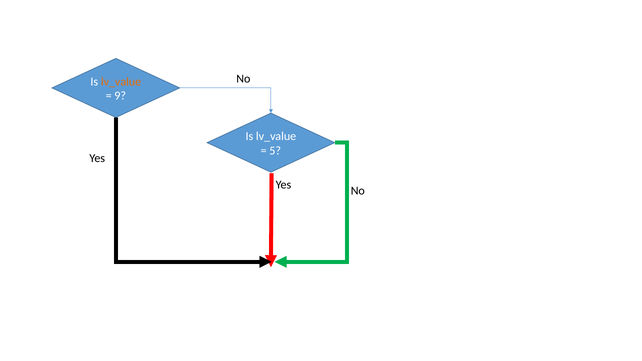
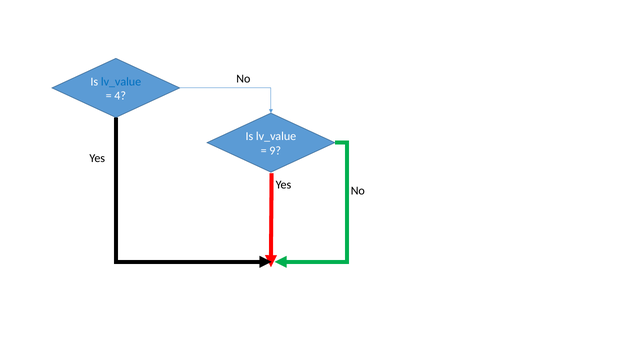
lv_value colour: orange -> blue (121, 82)
9: 9 -> 4 (120, 96)
5: 5 -> 9 (275, 151)
